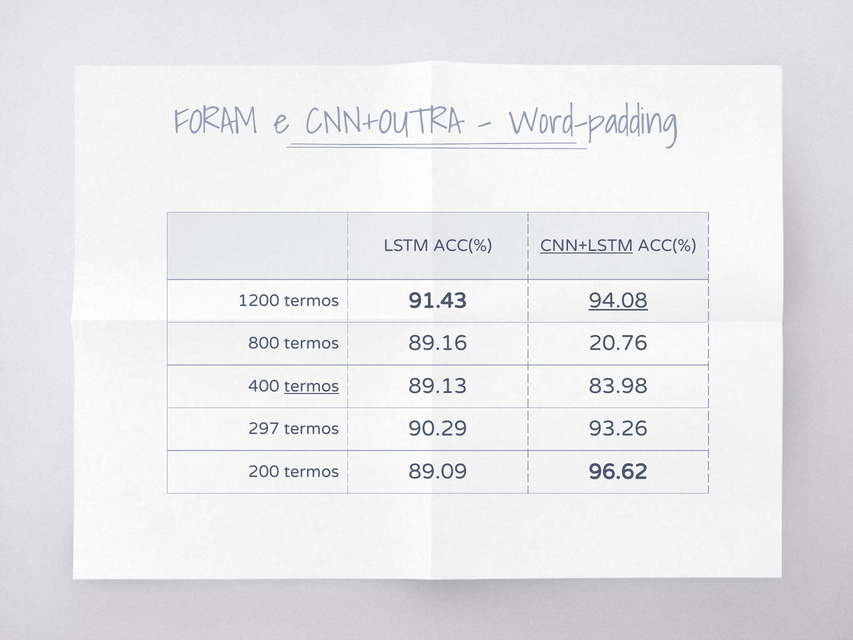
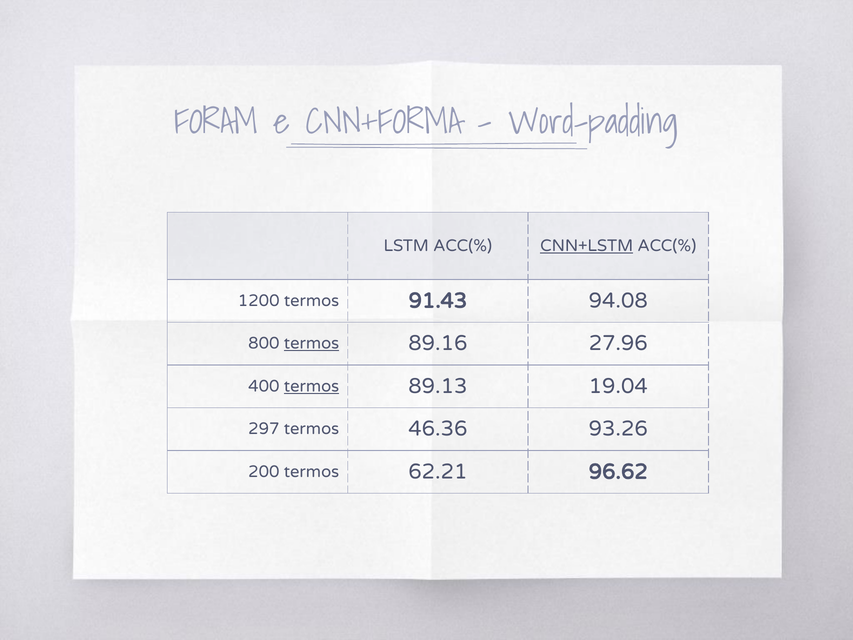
CNN+OUTRA: CNN+OUTRA -> CNN+FORMA (384, 122)
94.08 underline: present -> none (618, 300)
termos underline: none -> present (311, 343)
20.76: 20.76 -> 27.96 (618, 343)
83.98: 83.98 -> 19.04 (618, 386)
90.29: 90.29 -> 46.36 (438, 429)
89.09: 89.09 -> 62.21 (438, 471)
